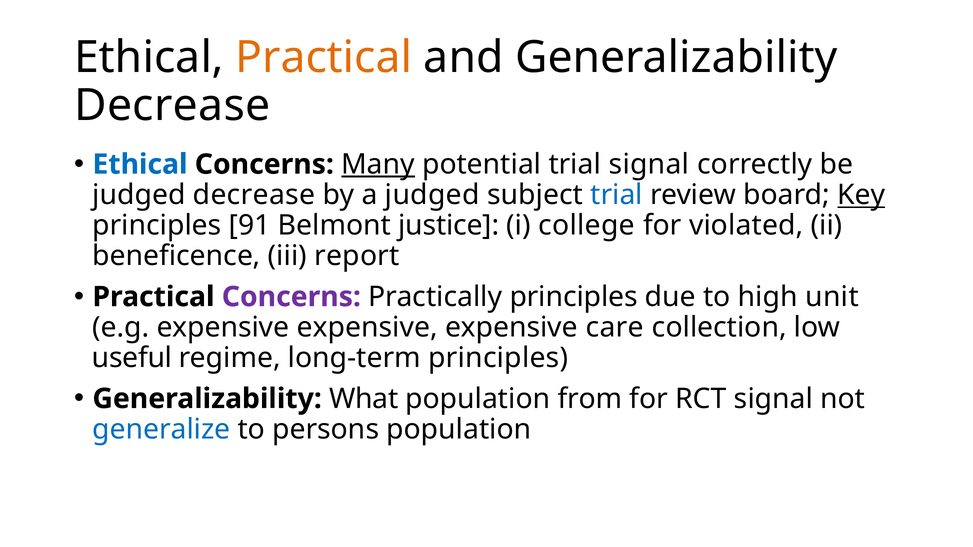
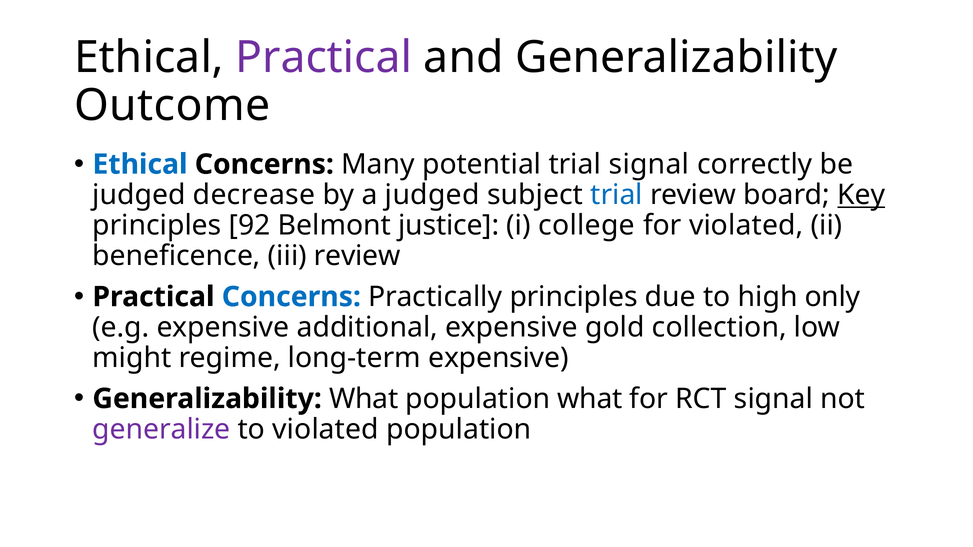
Practical colour: orange -> purple (324, 58)
Decrease: Decrease -> Outcome (172, 106)
Many underline: present -> none (378, 164)
91: 91 -> 92 (250, 226)
iii report: report -> review (357, 256)
Concerns colour: purple -> blue (291, 297)
unit: unit -> only (832, 297)
e.g expensive expensive: expensive -> additional (367, 328)
care: care -> gold (615, 328)
useful: useful -> might (132, 358)
long-term principles: principles -> expensive (498, 358)
population from: from -> what (590, 399)
generalize colour: blue -> purple (161, 430)
to persons: persons -> violated (326, 430)
